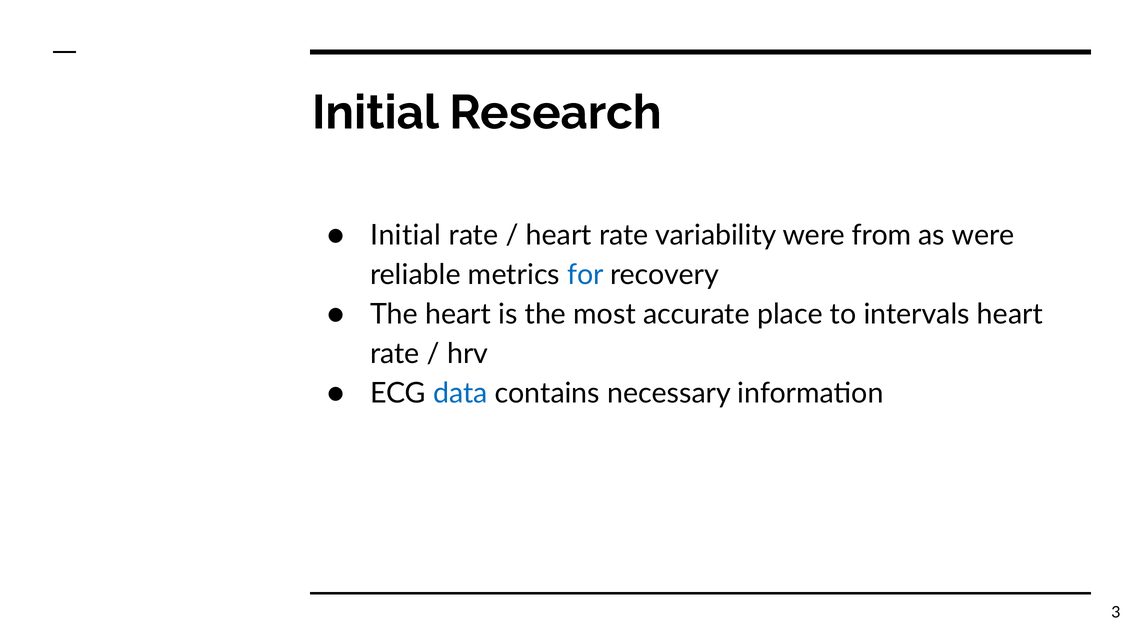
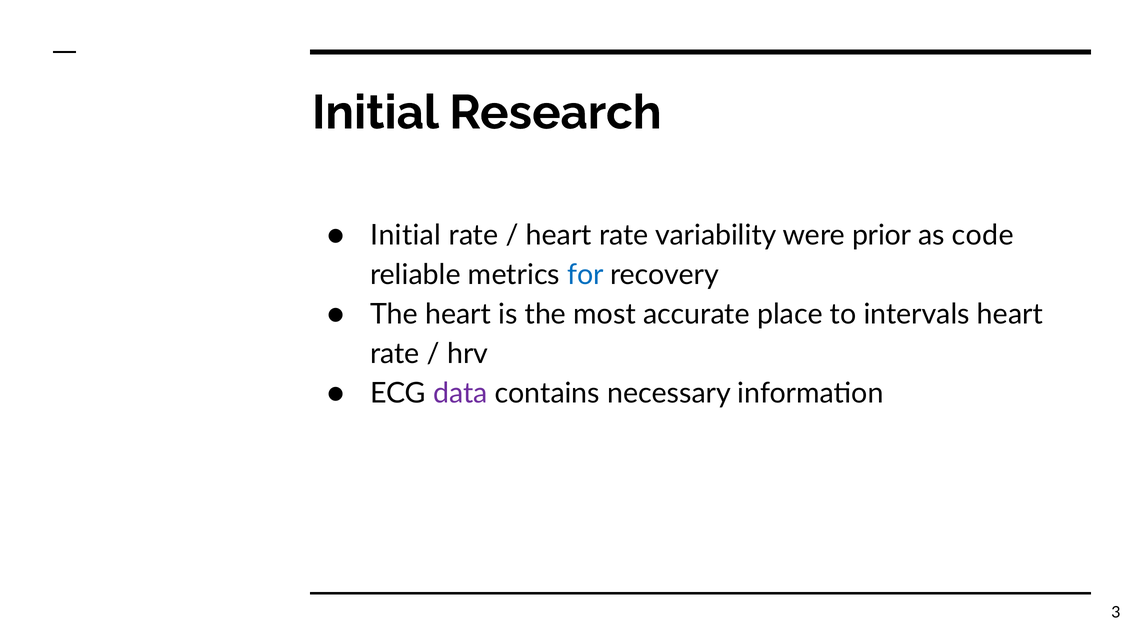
from: from -> prior (882, 235)
as were: were -> code (983, 235)
data colour: blue -> purple (460, 393)
